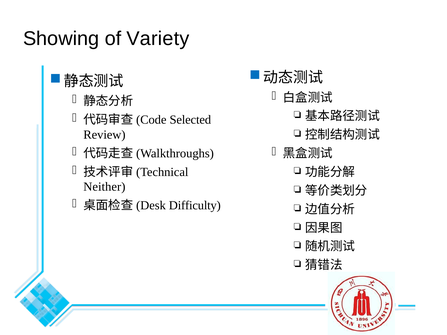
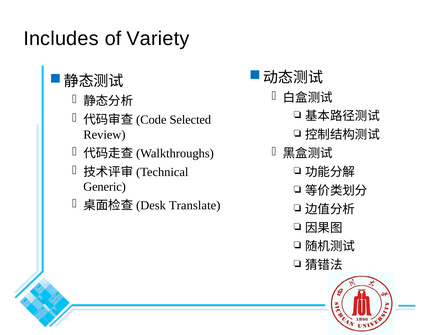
Showing: Showing -> Includes (61, 39)
Neither: Neither -> Generic (105, 187)
Difficulty: Difficulty -> Translate (195, 206)
